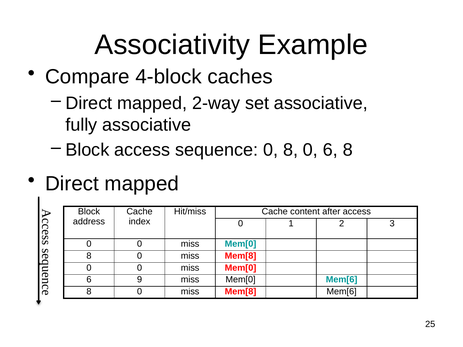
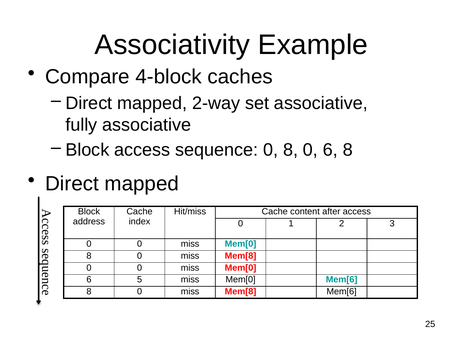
9: 9 -> 5 (140, 280)
